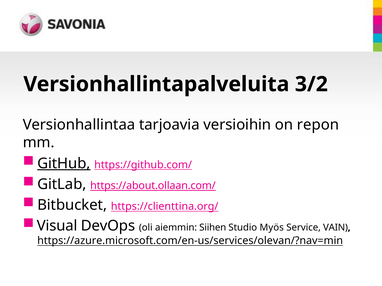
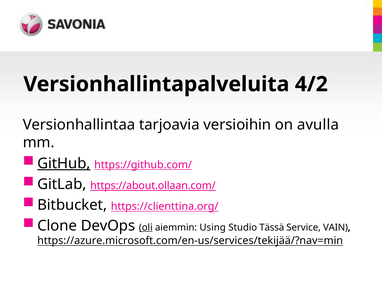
3/2: 3/2 -> 4/2 (311, 84)
repon: repon -> avulla (318, 125)
Visual: Visual -> Clone (57, 226)
oli underline: none -> present (146, 228)
Siihen: Siihen -> Using (213, 228)
Myös: Myös -> Tässä (272, 228)
https://azure.microsoft.com/en-us/services/olevan/?nav=min: https://azure.microsoft.com/en-us/services/olevan/?nav=min -> https://azure.microsoft.com/en-us/services/tekijää/?nav=min (190, 241)
